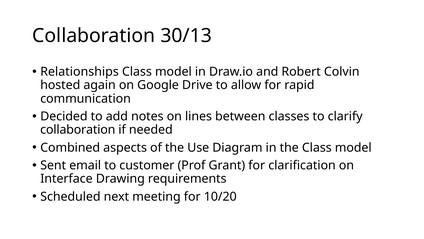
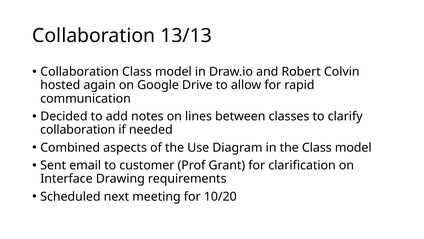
30/13: 30/13 -> 13/13 (186, 36)
Relationships: Relationships -> Collaboration (80, 72)
